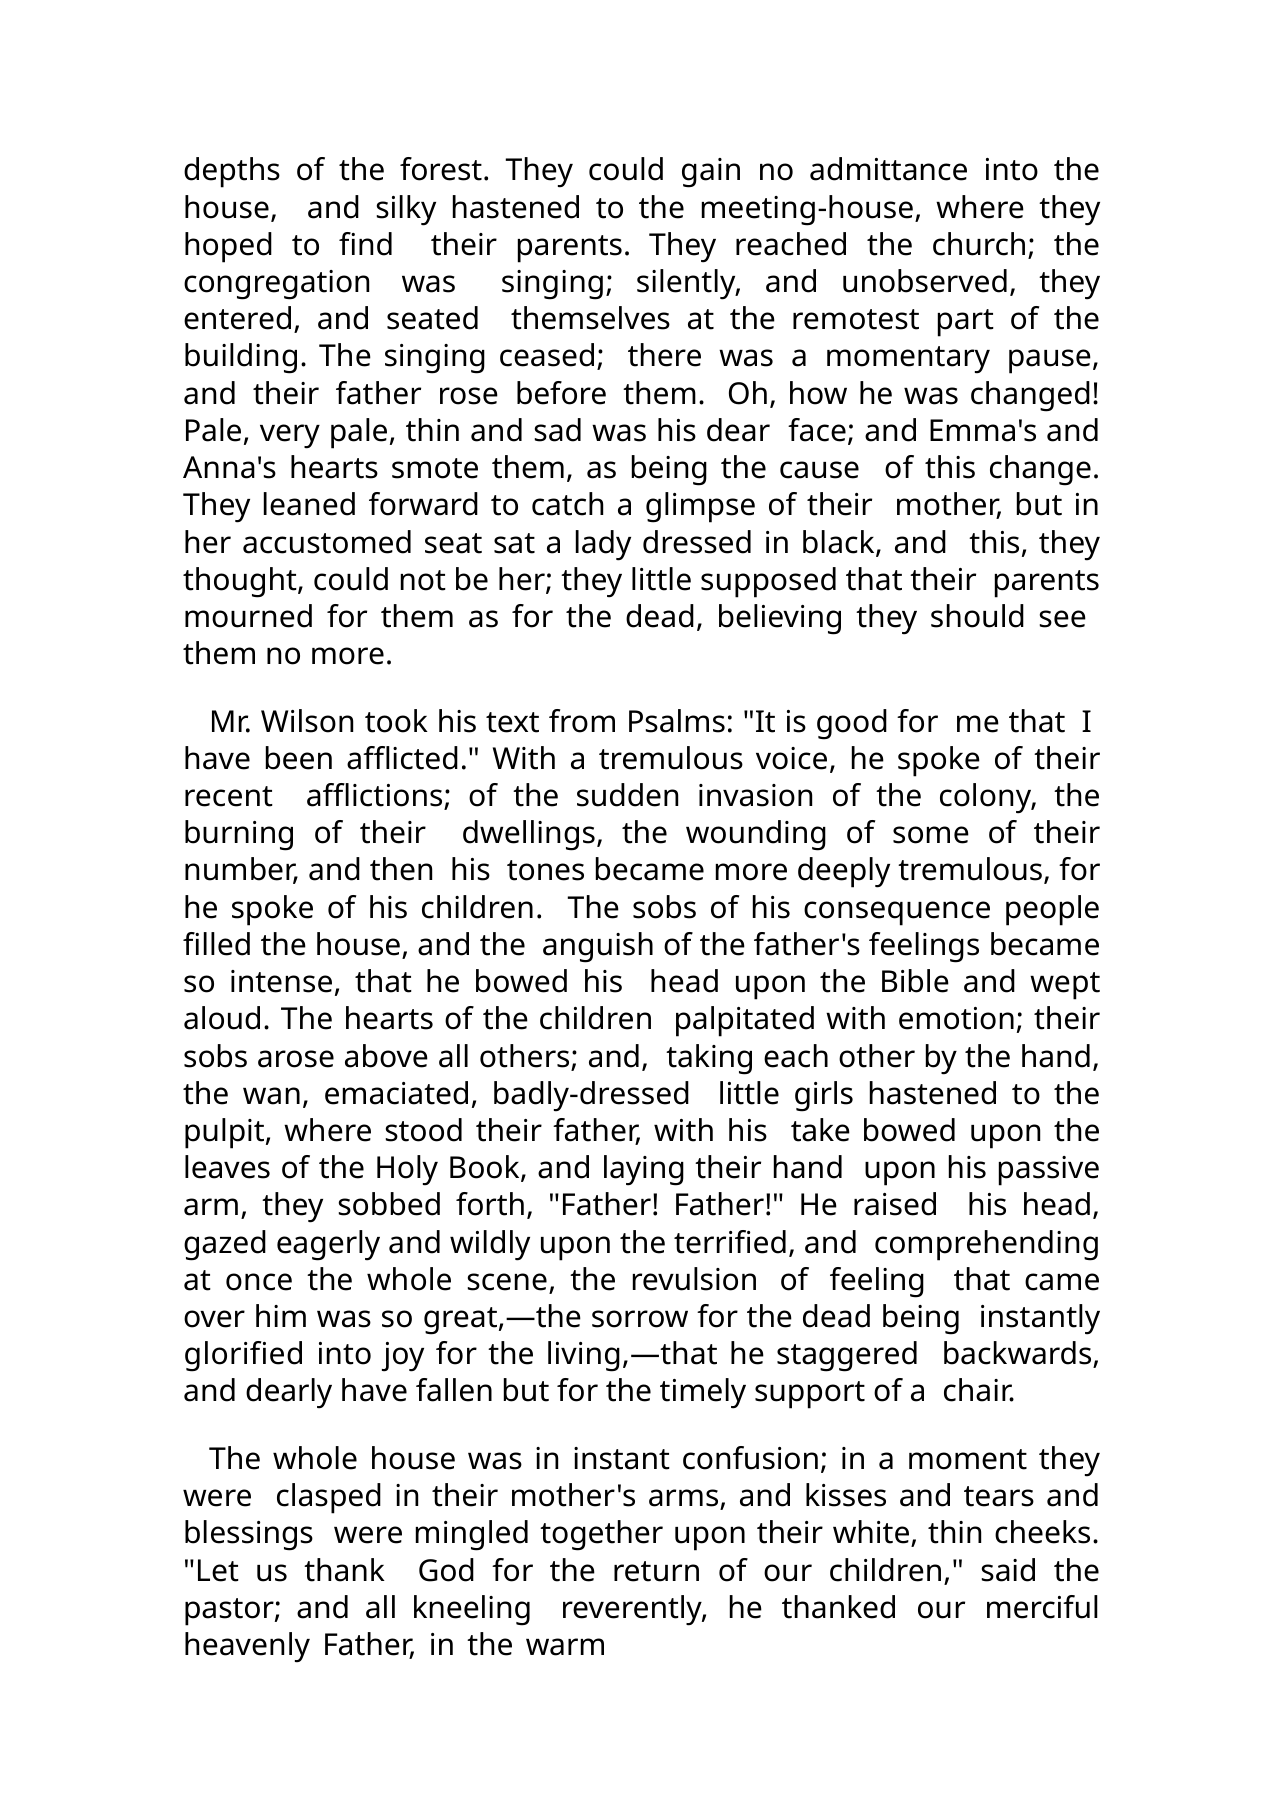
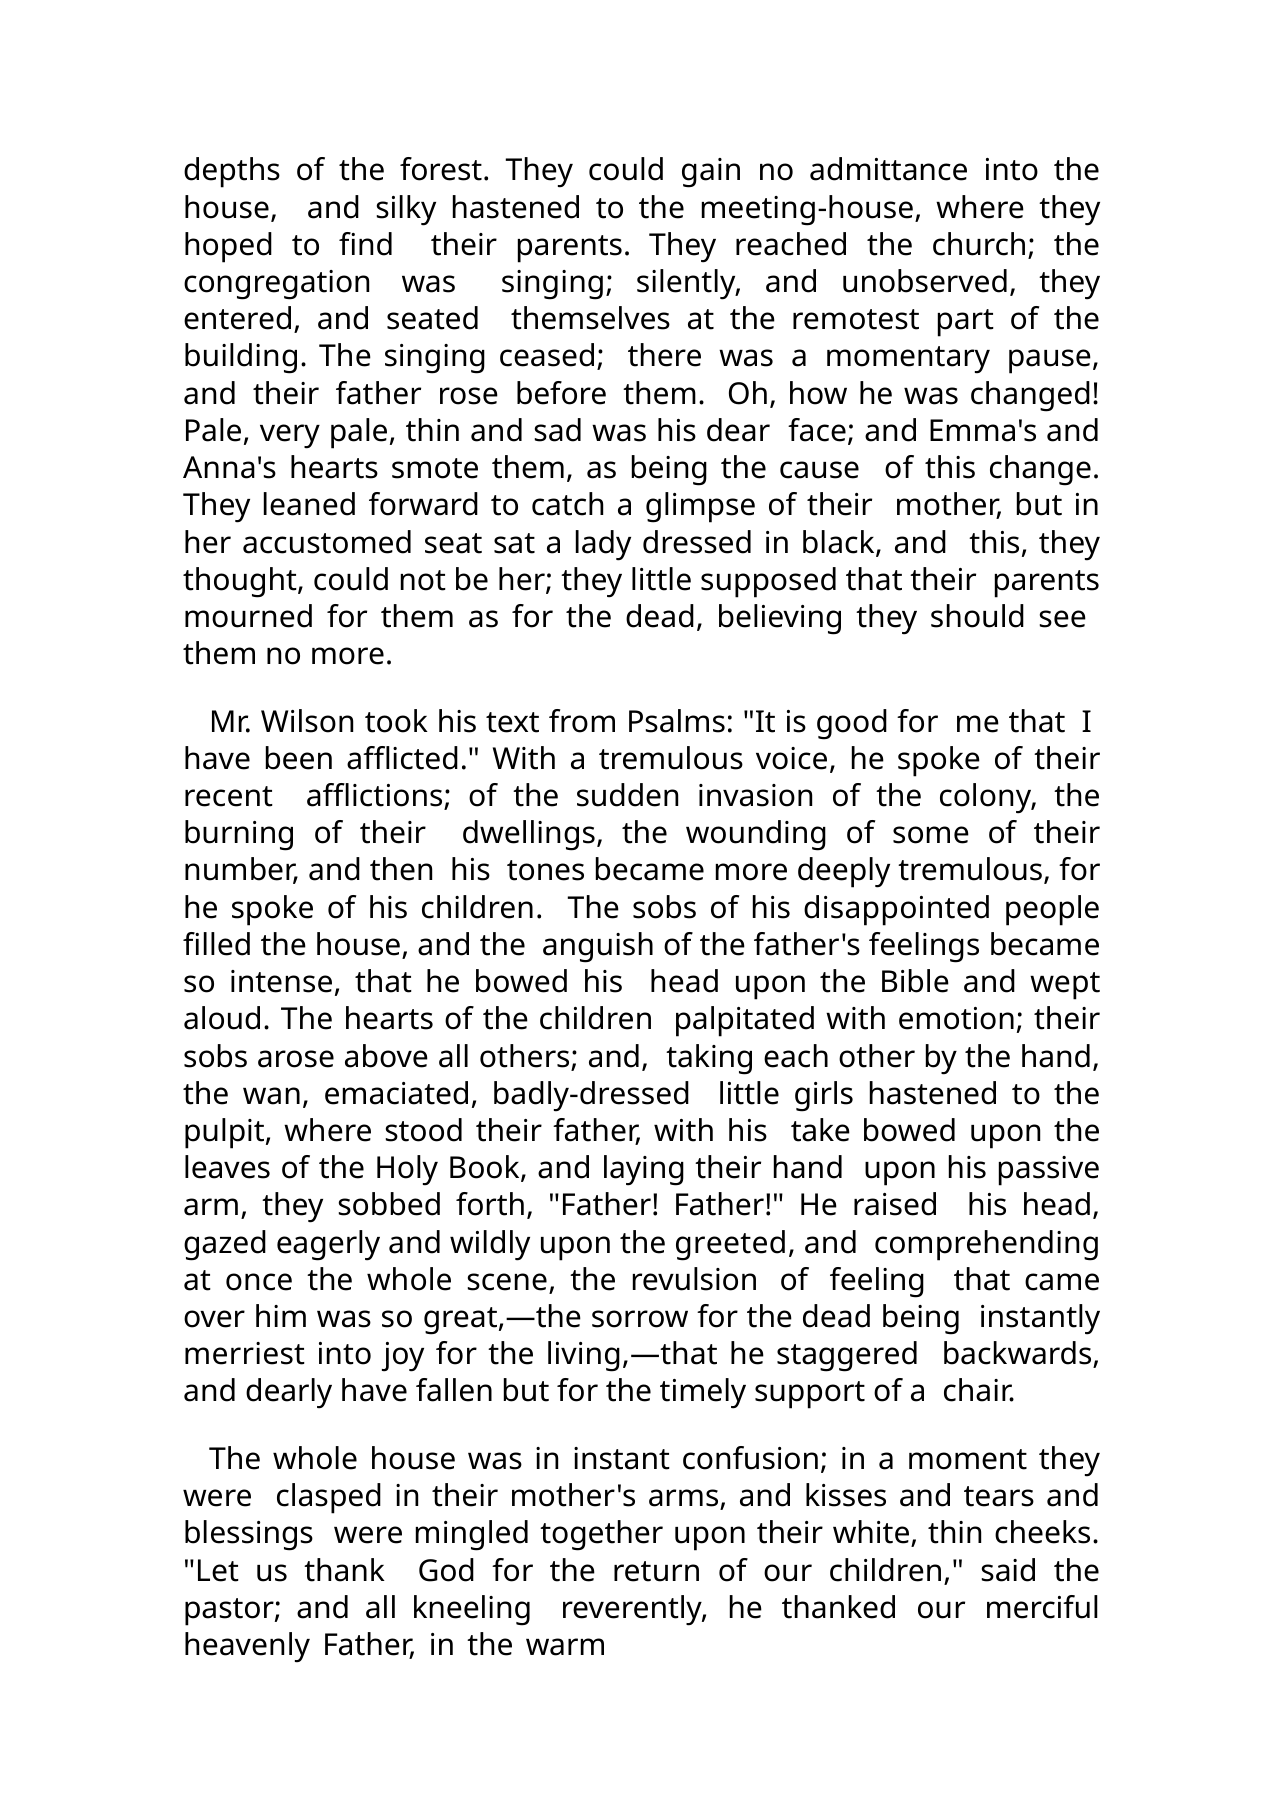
consequence: consequence -> disappointed (897, 909)
terrified: terrified -> greeted (735, 1244)
glorified: glorified -> merriest (244, 1355)
